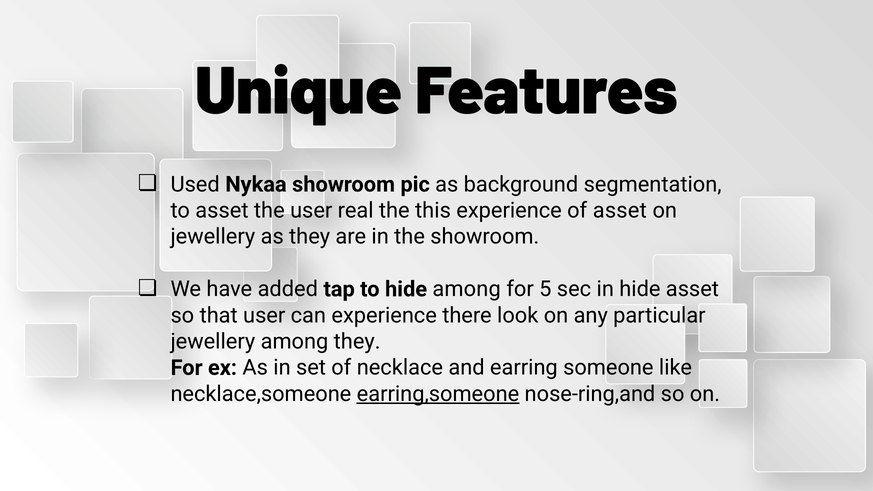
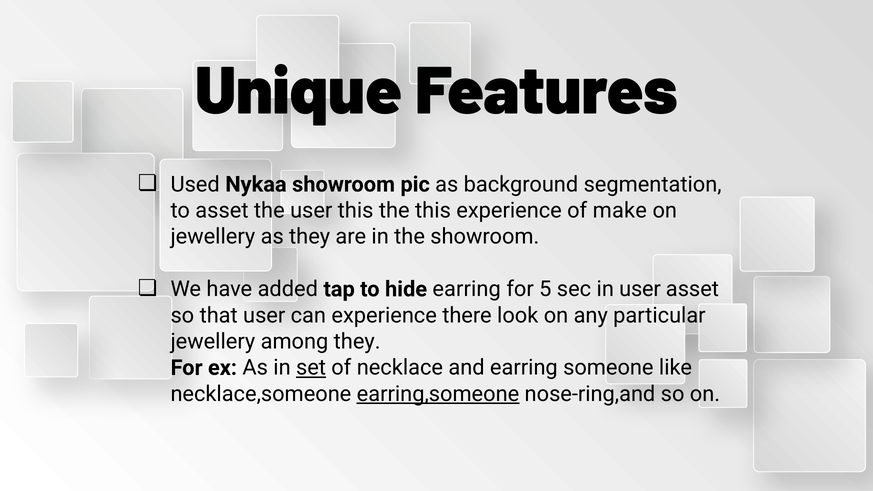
user real: real -> this (356, 211)
of asset: asset -> make (620, 211)
hide among: among -> earring (467, 289)
in hide: hide -> user (640, 289)
set underline: none -> present (311, 368)
